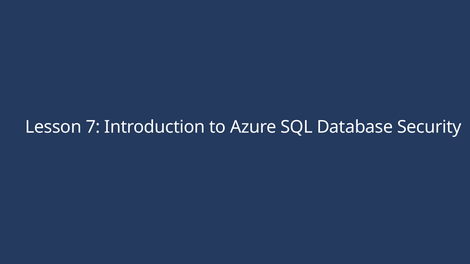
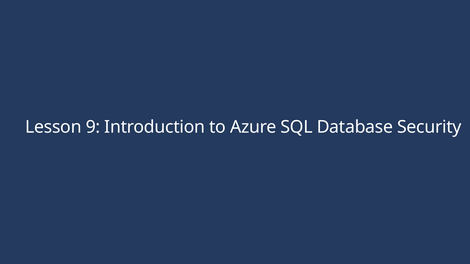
7: 7 -> 9 (93, 127)
